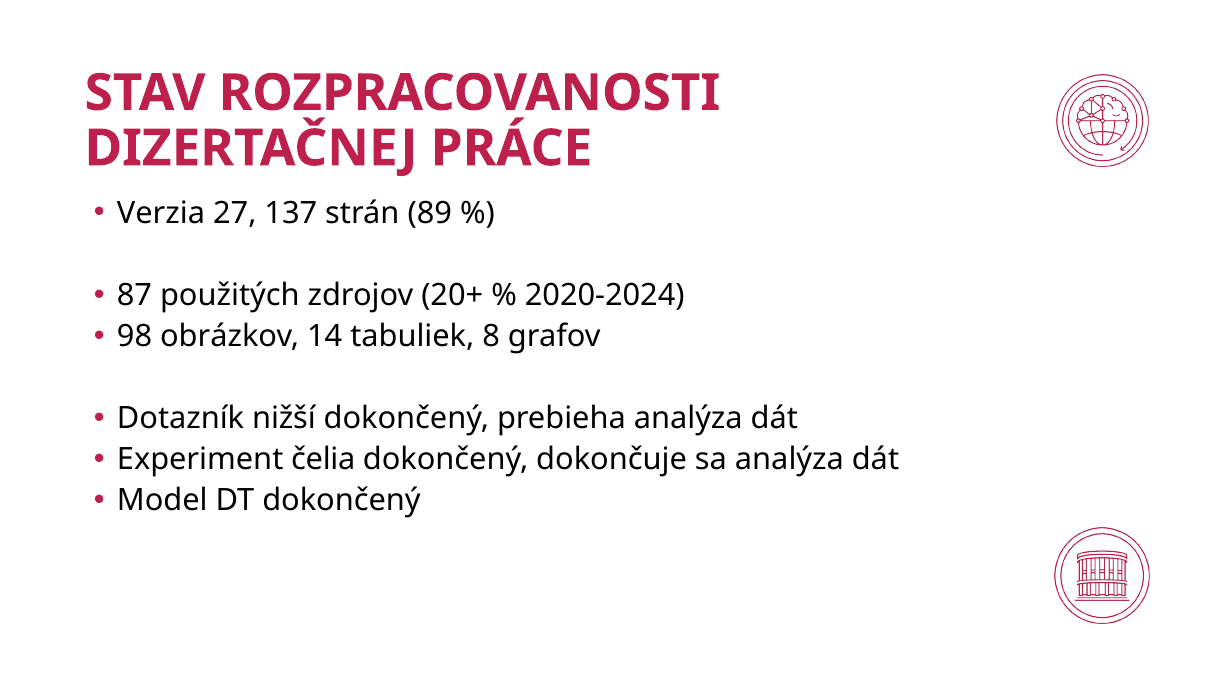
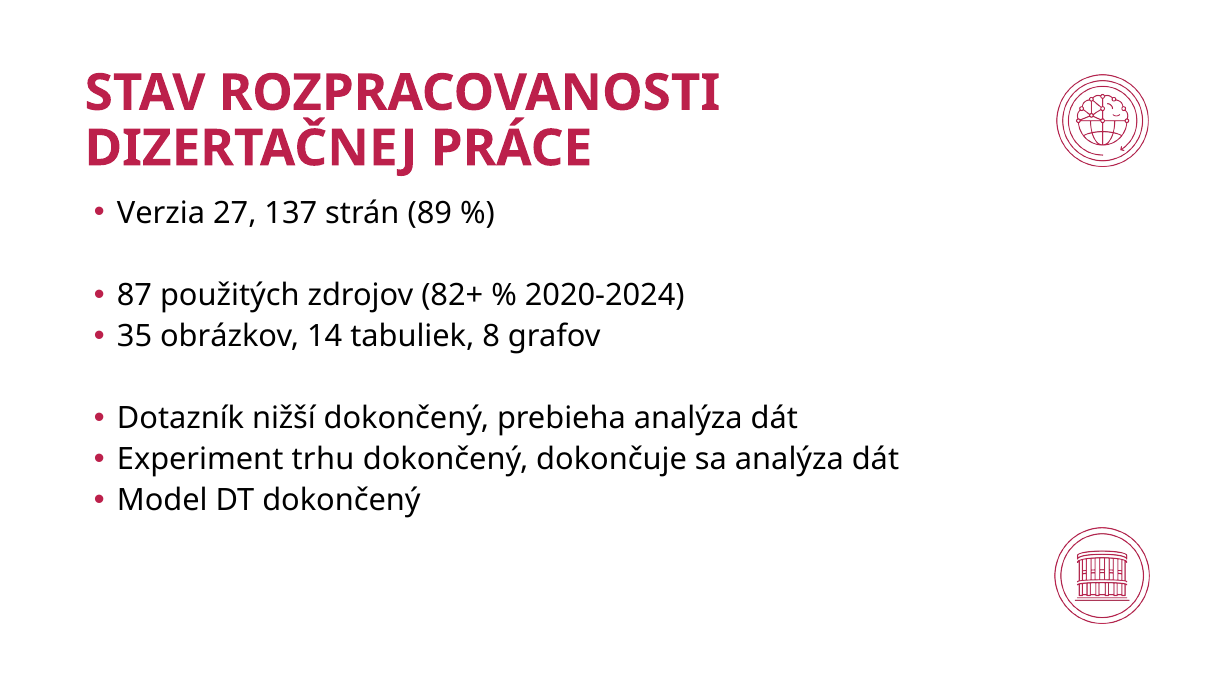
20+: 20+ -> 82+ (452, 296)
98: 98 -> 35 (135, 337)
čelia: čelia -> trhu (323, 460)
